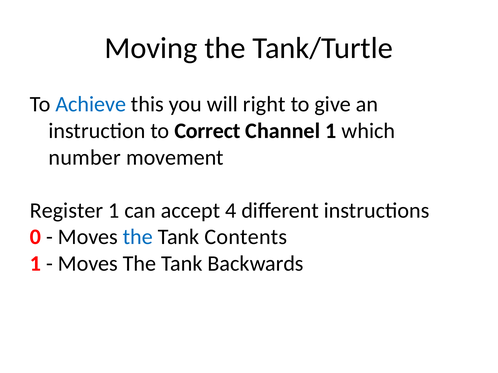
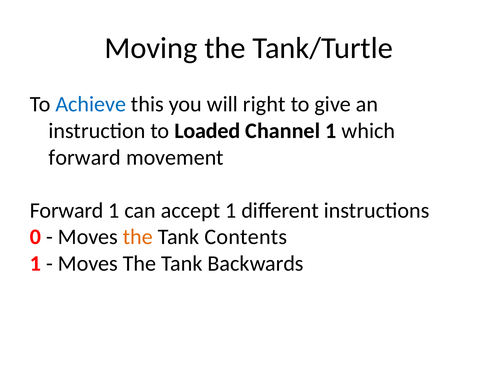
Correct: Correct -> Loaded (207, 131)
number: number -> forward (85, 158)
Register: Register -> Forward (67, 211)
accept 4: 4 -> 1 (231, 211)
the colour: blue -> orange (138, 237)
